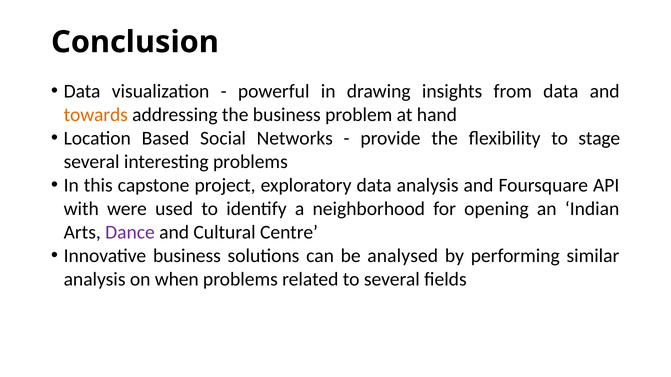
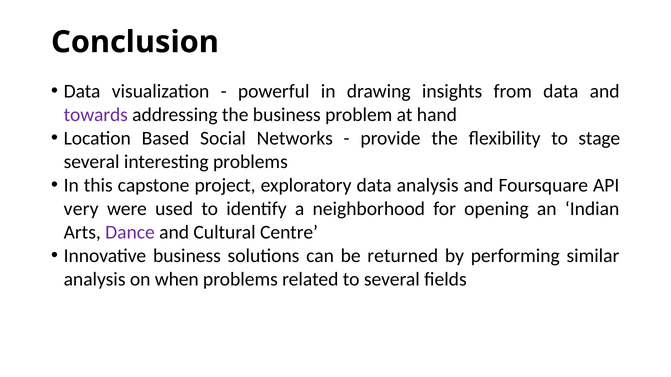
towards colour: orange -> purple (96, 115)
with: with -> very (81, 209)
analysed: analysed -> returned (403, 256)
